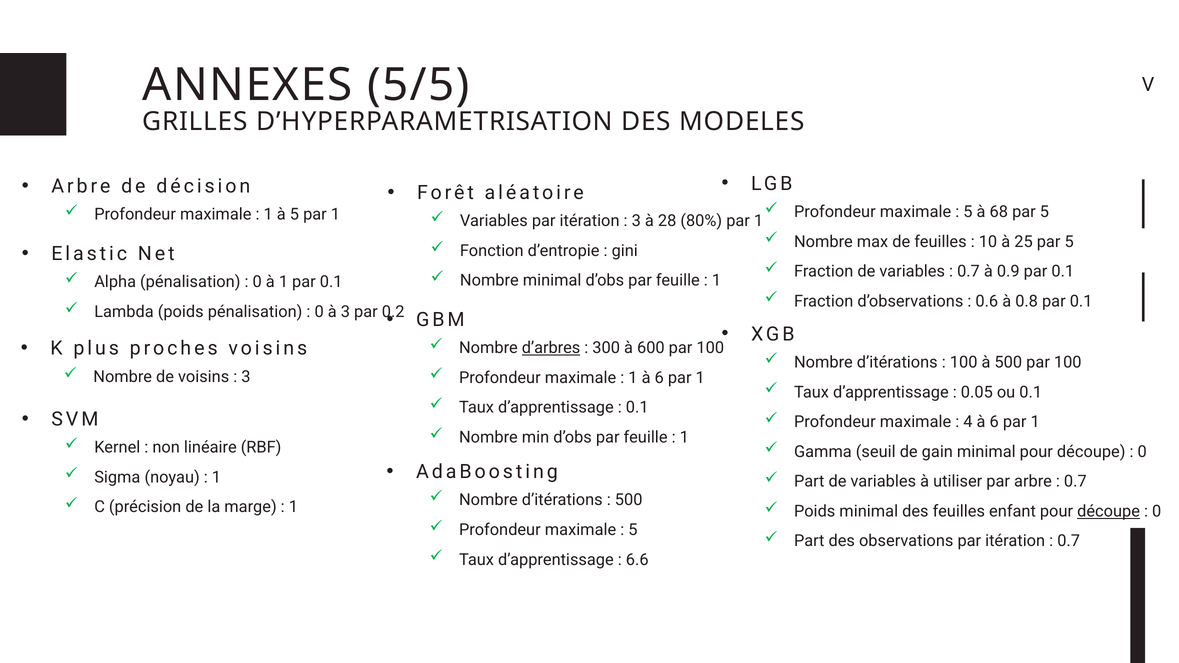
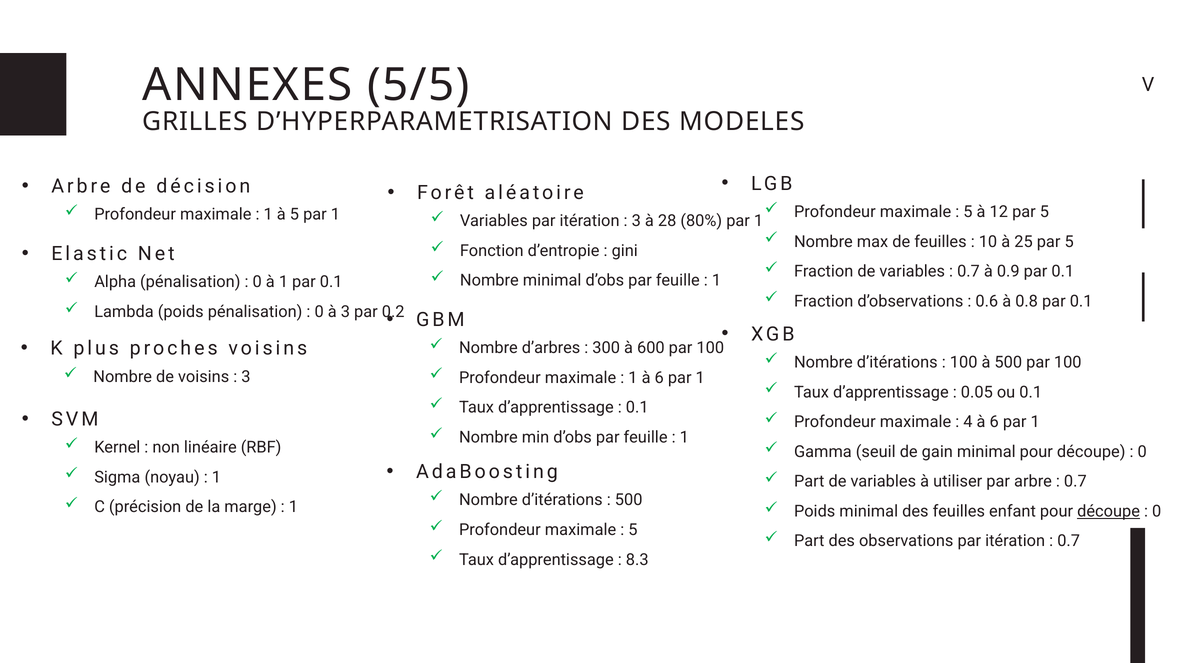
68: 68 -> 12 (999, 212)
d’arbres underline: present -> none (551, 348)
6.6: 6.6 -> 8.3 (637, 560)
